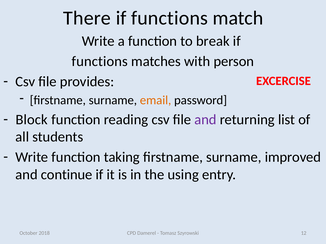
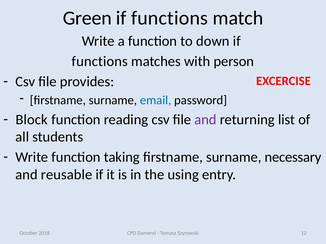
There: There -> Green (87, 18)
break: break -> down (213, 41)
email colour: orange -> blue (156, 100)
improved: improved -> necessary (293, 157)
continue: continue -> reusable (67, 175)
